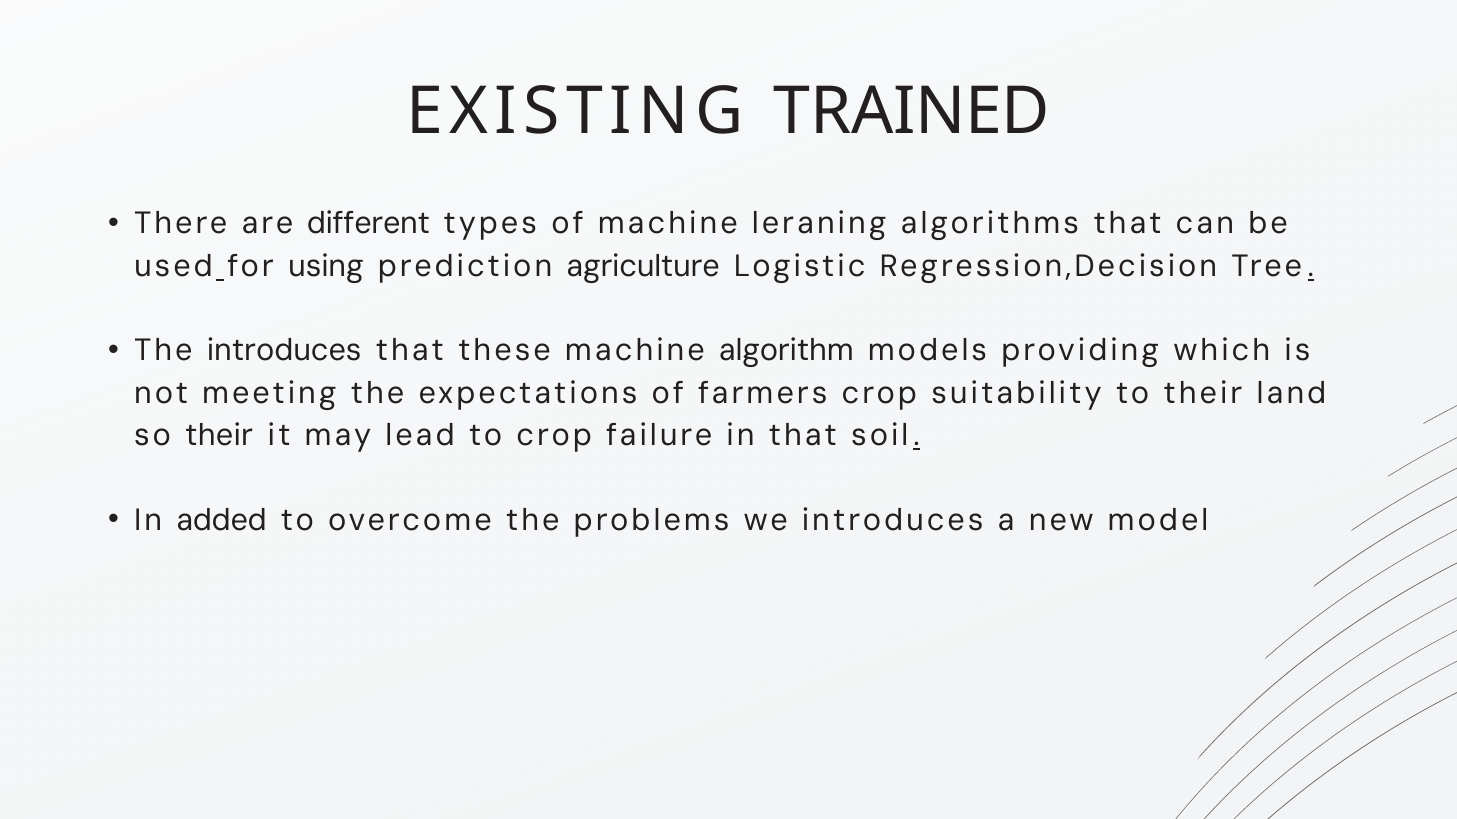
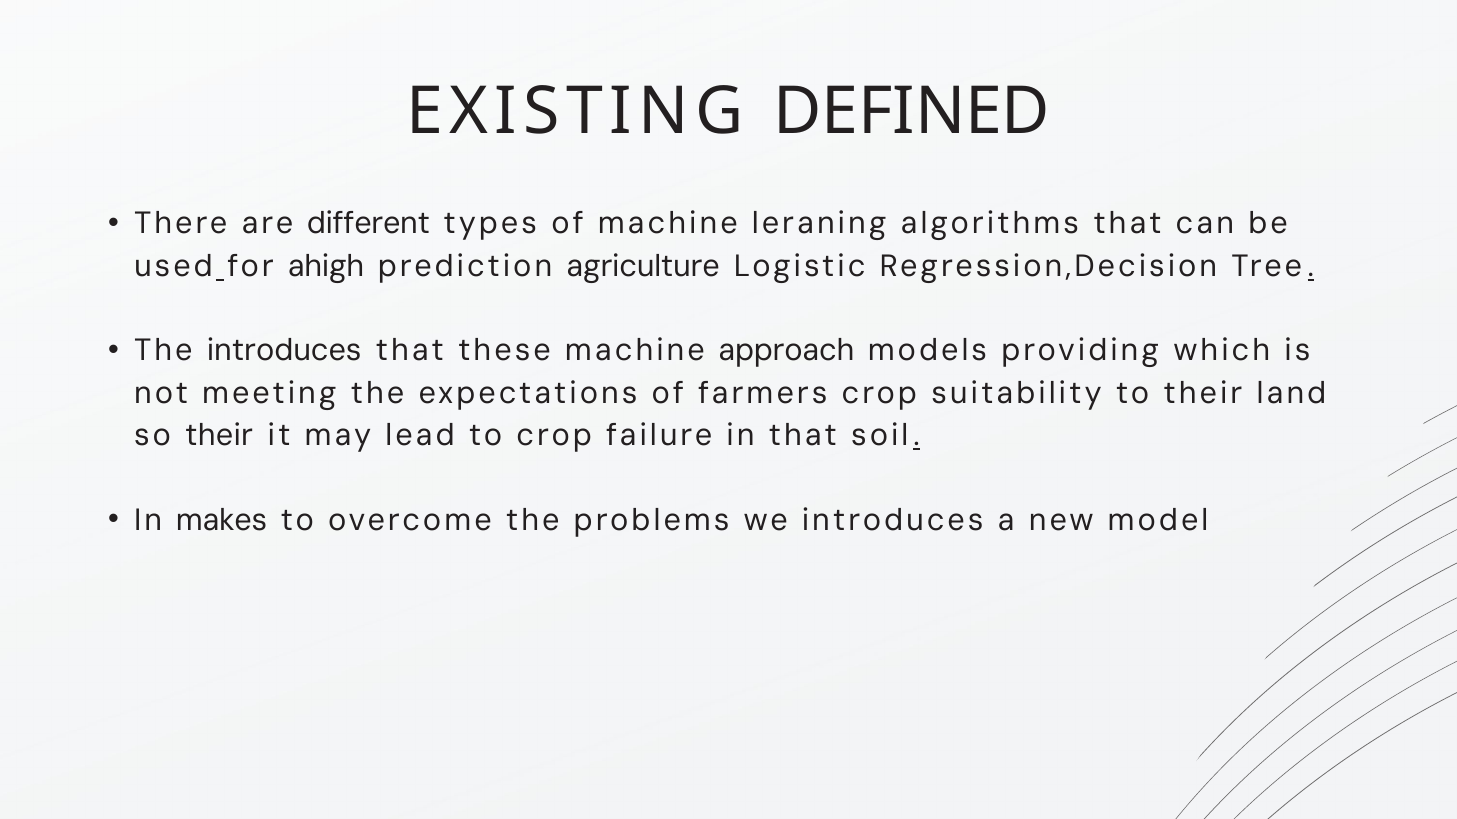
TRAINED: TRAINED -> DEFINED (912, 112)
using: using -> ahigh (326, 266)
algorithm: algorithm -> approach (786, 351)
added: added -> makes (222, 520)
